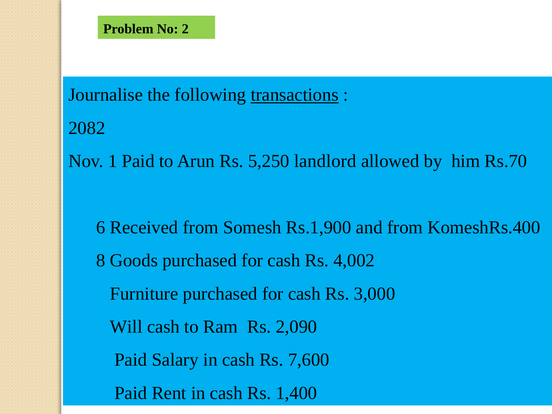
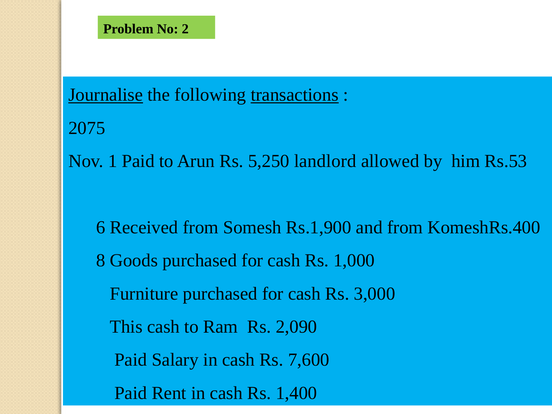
Journalise underline: none -> present (106, 95)
2082: 2082 -> 2075 (87, 128)
Rs.70: Rs.70 -> Rs.53 (506, 161)
4,002: 4,002 -> 1,000 (354, 261)
Will: Will -> This (126, 327)
